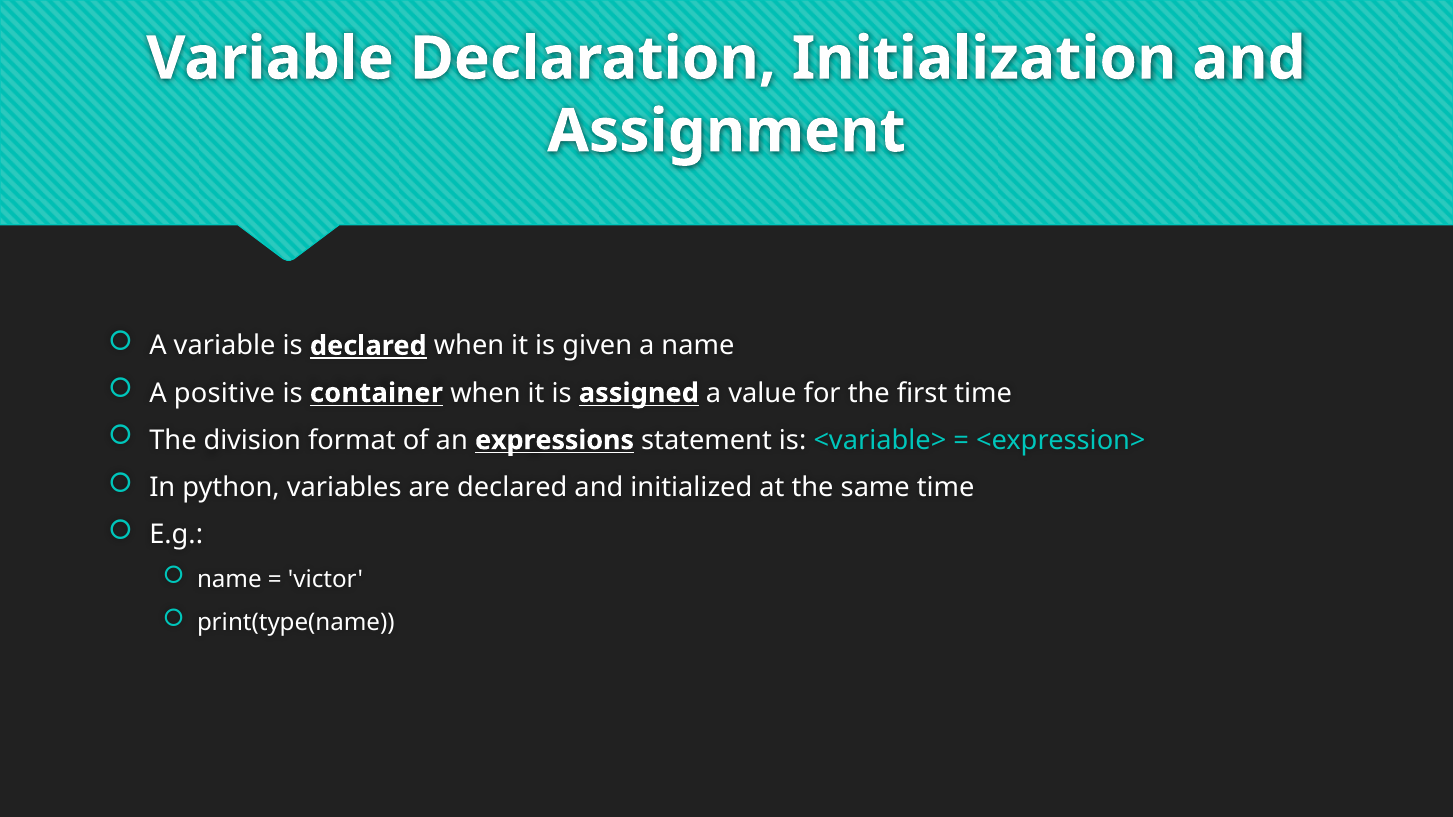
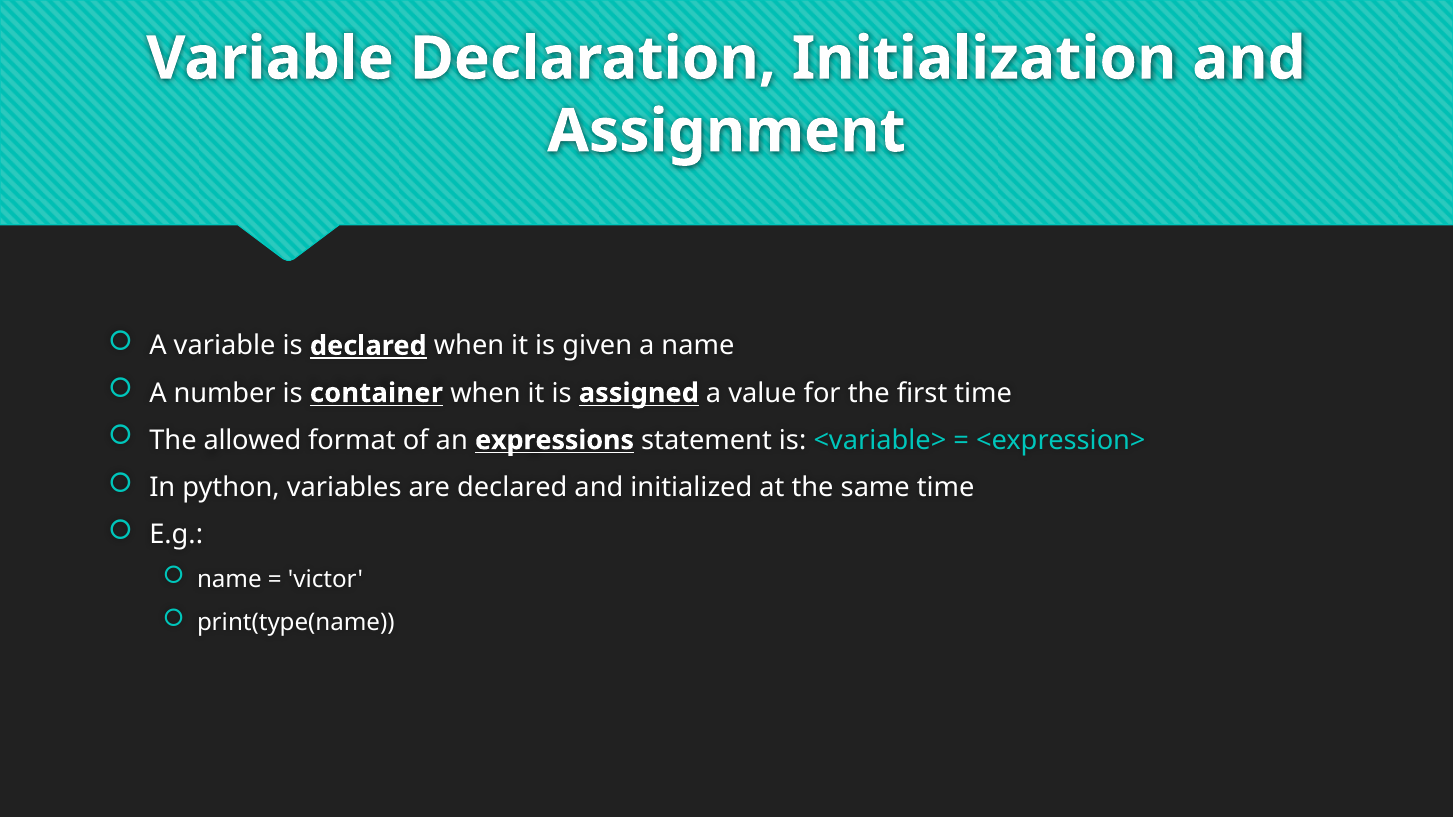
positive: positive -> number (225, 393)
division: division -> allowed (252, 440)
